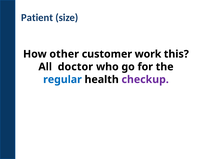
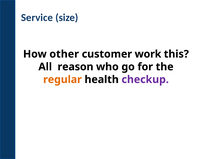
Patient: Patient -> Service (37, 18)
doctor: doctor -> reason (75, 67)
regular colour: blue -> orange (62, 80)
